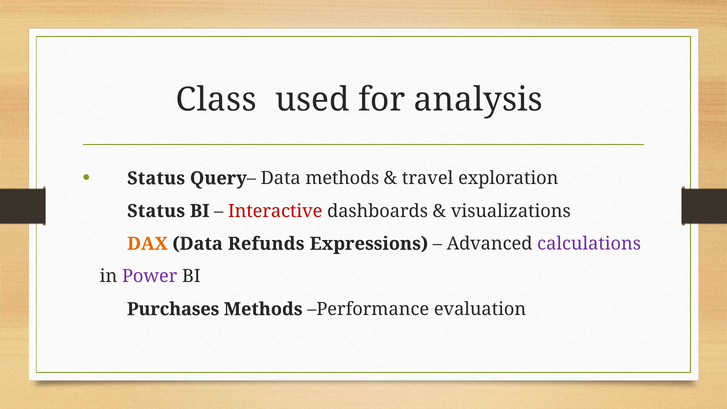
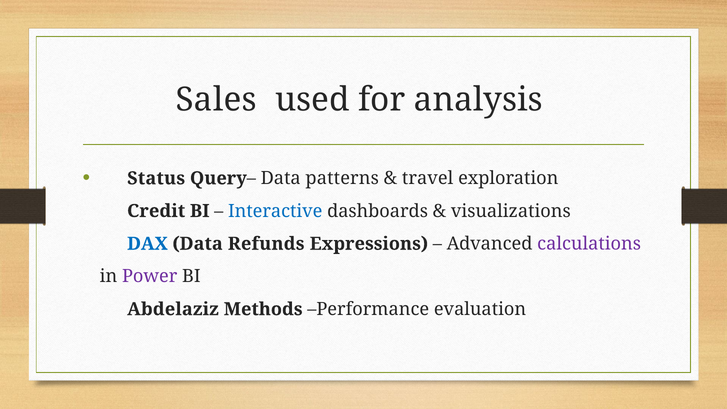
Class: Class -> Sales (216, 100)
Data methods: methods -> patterns (342, 178)
2️⃣ Status: Status -> Credit (156, 211)
Interactive colour: red -> blue (275, 211)
DAX colour: orange -> blue (147, 244)
Purchases: Purchases -> Abdelaziz (173, 309)
